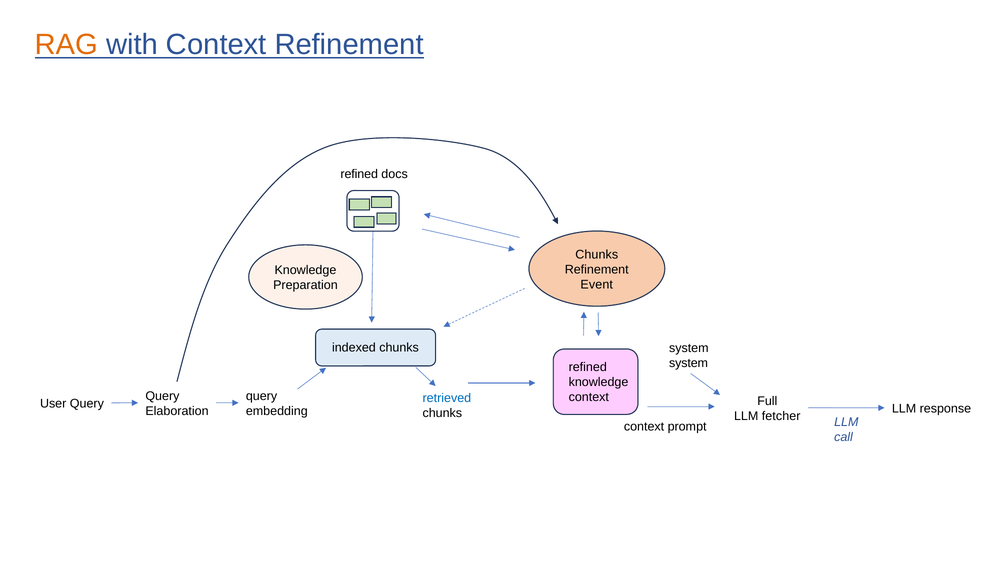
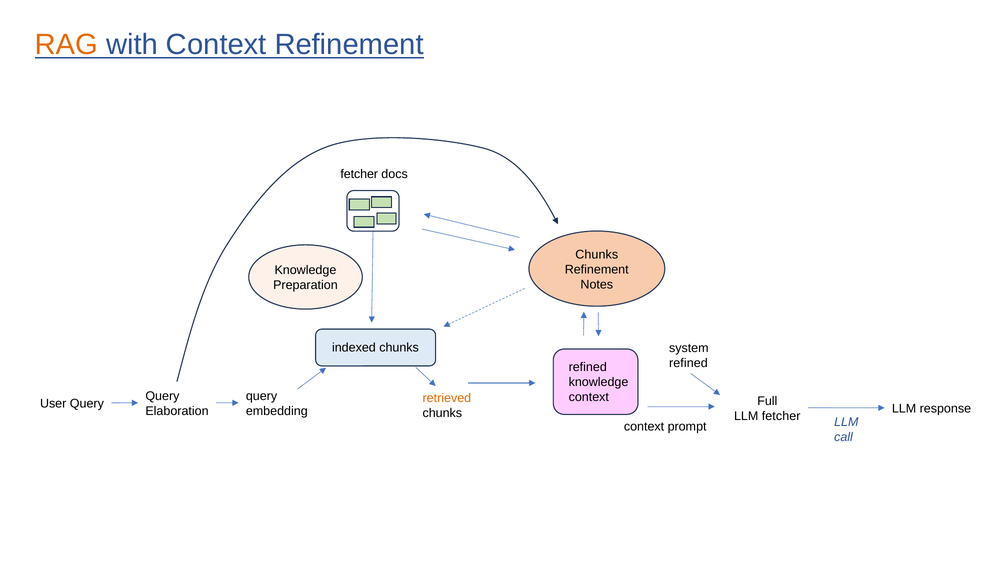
refined: refined -> fetcher (359, 174)
Event: Event -> Notes (597, 284)
system: system -> refined (688, 363)
retrieved colour: blue -> orange (447, 398)
